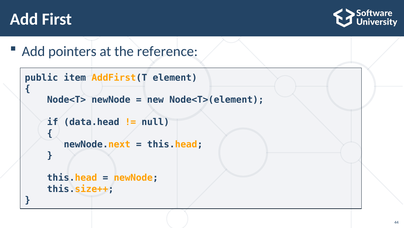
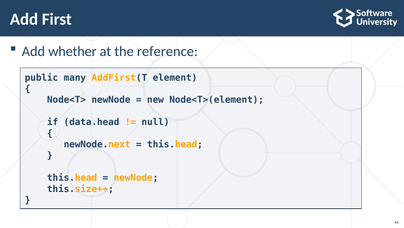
pointers: pointers -> whether (72, 51)
item: item -> many (75, 77)
